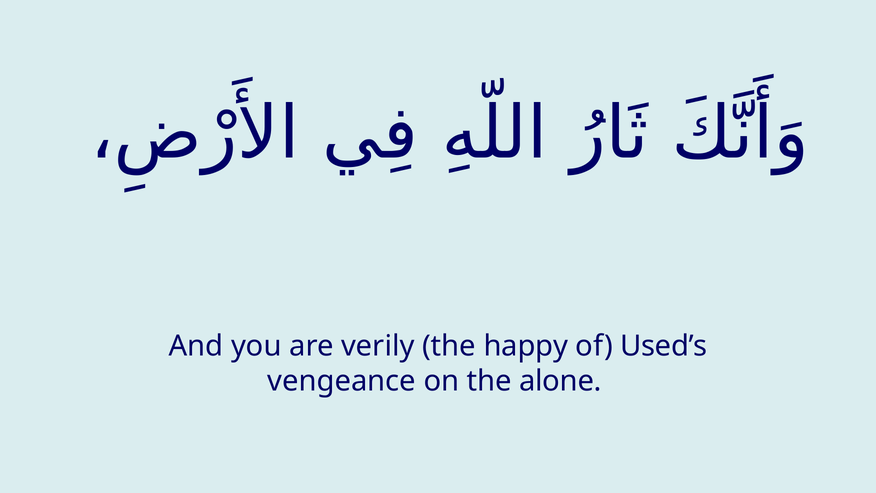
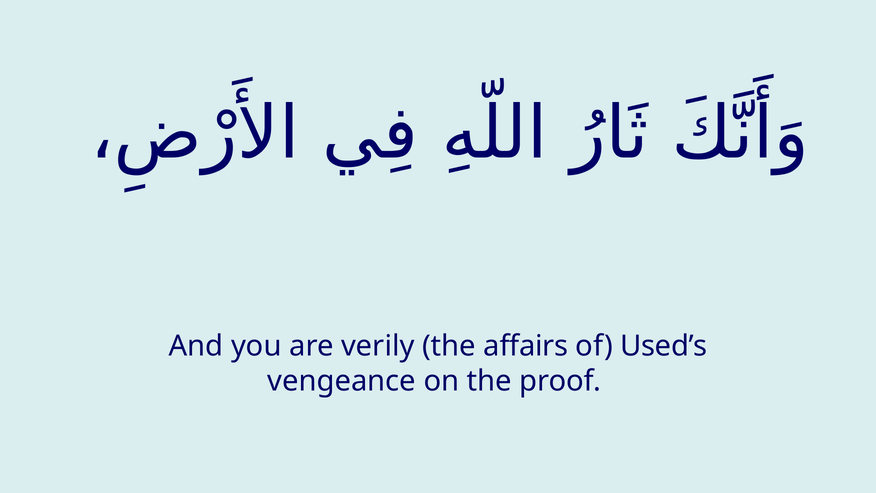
happy: happy -> affairs (526, 346)
alone: alone -> proof (560, 381)
